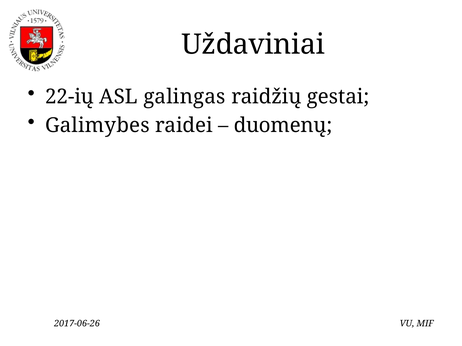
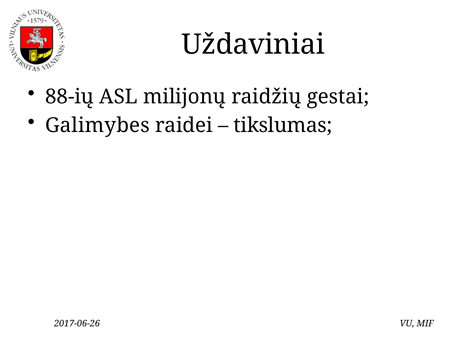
22-ių: 22-ių -> 88-ių (70, 97)
galingas: galingas -> milijonų (185, 97)
duomenų: duomenų -> tikslumas (283, 126)
